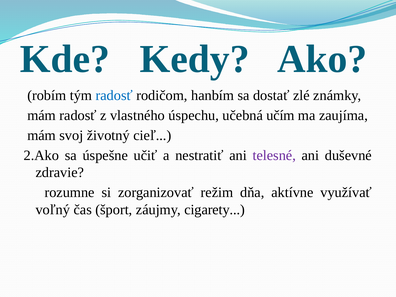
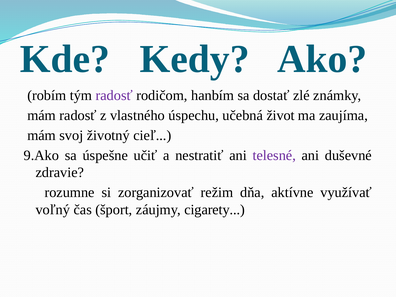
radosť colour: blue -> purple (114, 95)
učím: učím -> život (281, 115)
2.Ako: 2.Ako -> 9.Ako (41, 155)
